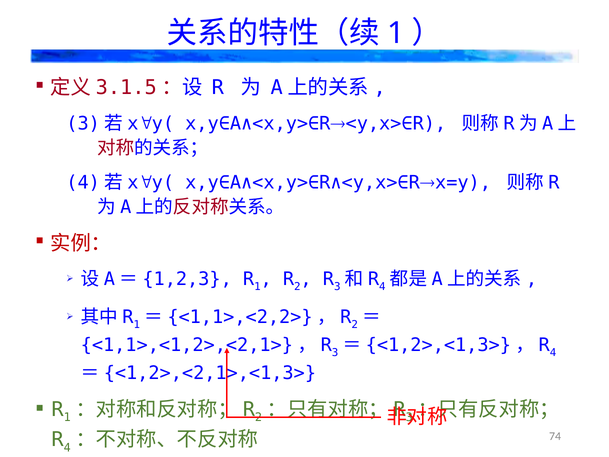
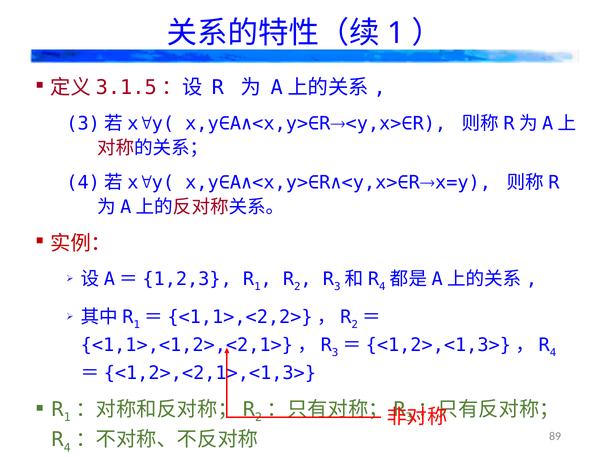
74: 74 -> 89 (555, 436)
